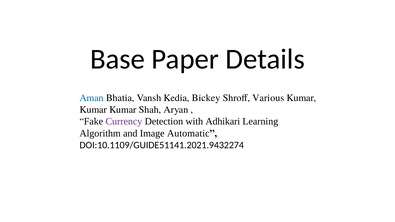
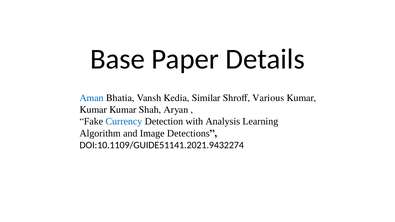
Bickey: Bickey -> Similar (206, 98)
Currency colour: purple -> blue (124, 122)
Adhikari: Adhikari -> Analysis (223, 122)
Automatic: Automatic -> Detections (188, 133)
